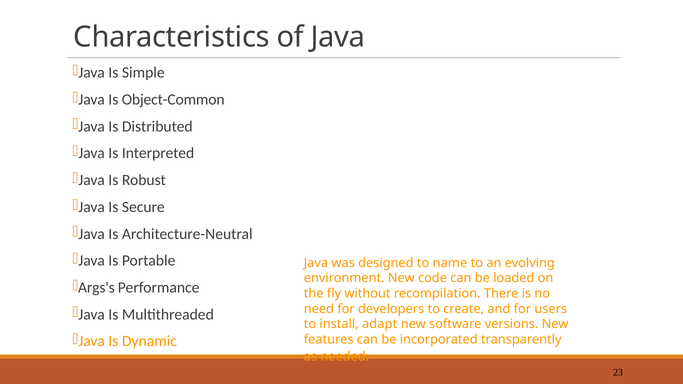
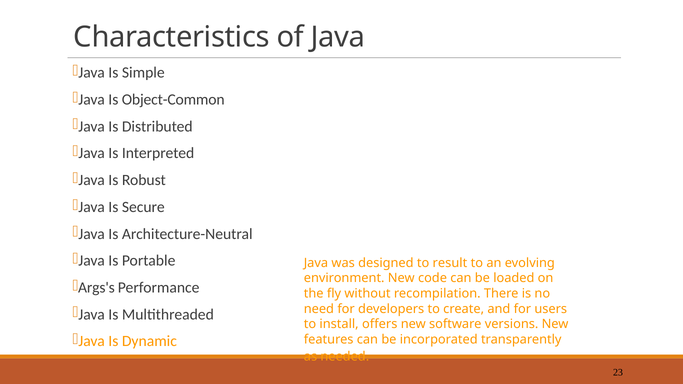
name: name -> result (450, 263)
adapt: adapt -> offers (380, 324)
